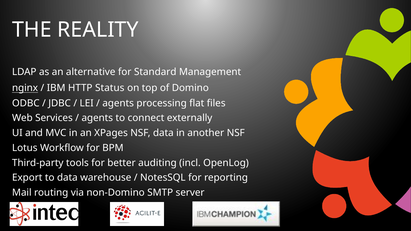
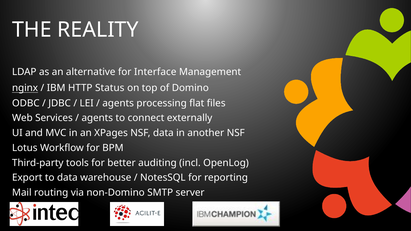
Standard: Standard -> Interface (155, 72)
